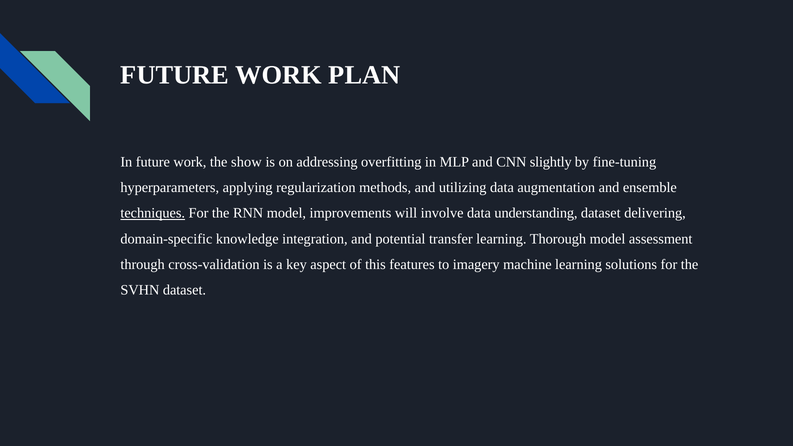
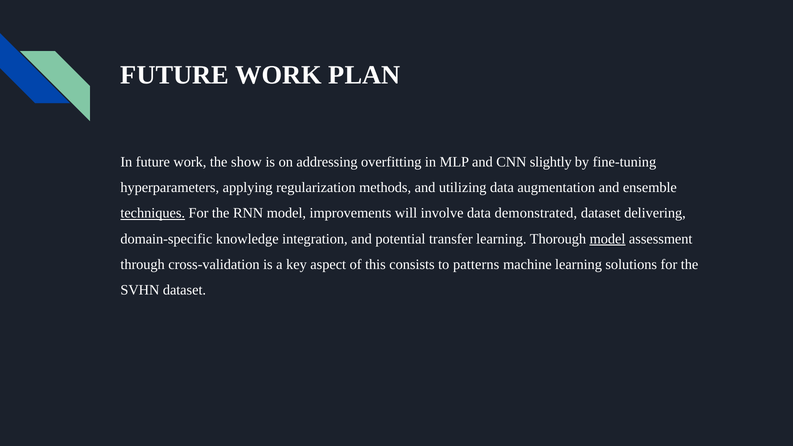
understanding: understanding -> demonstrated (536, 213)
model underline: none -> present (608, 239)
features: features -> consists (412, 265)
imagery: imagery -> patterns (476, 265)
